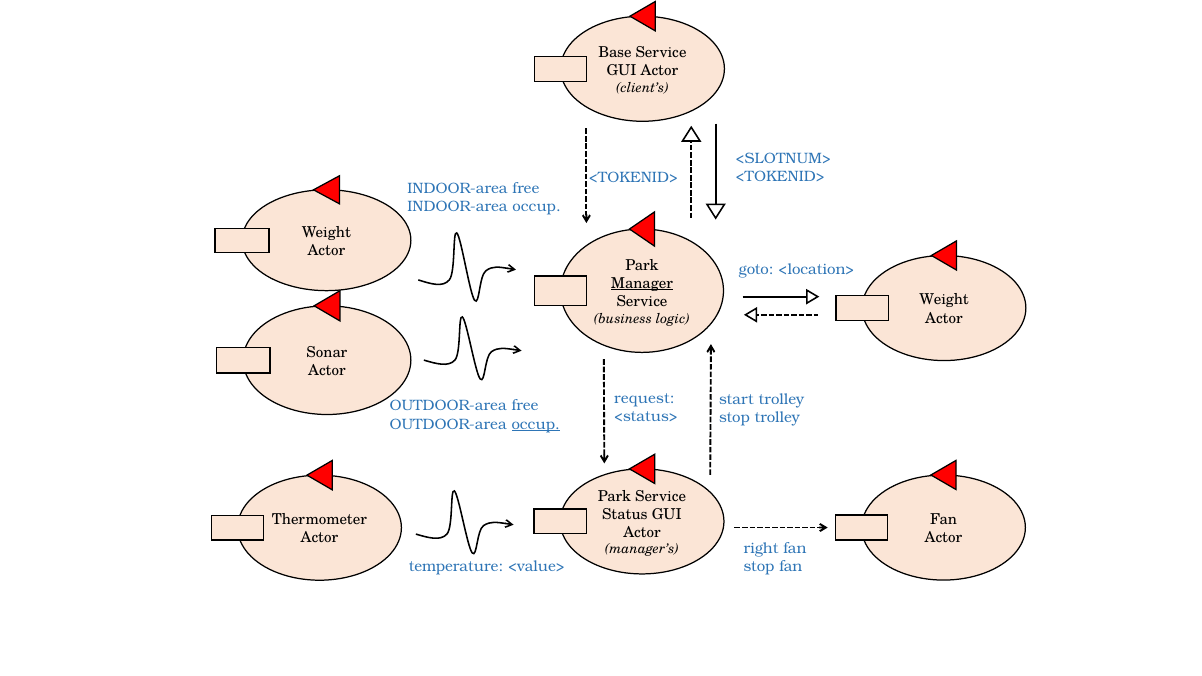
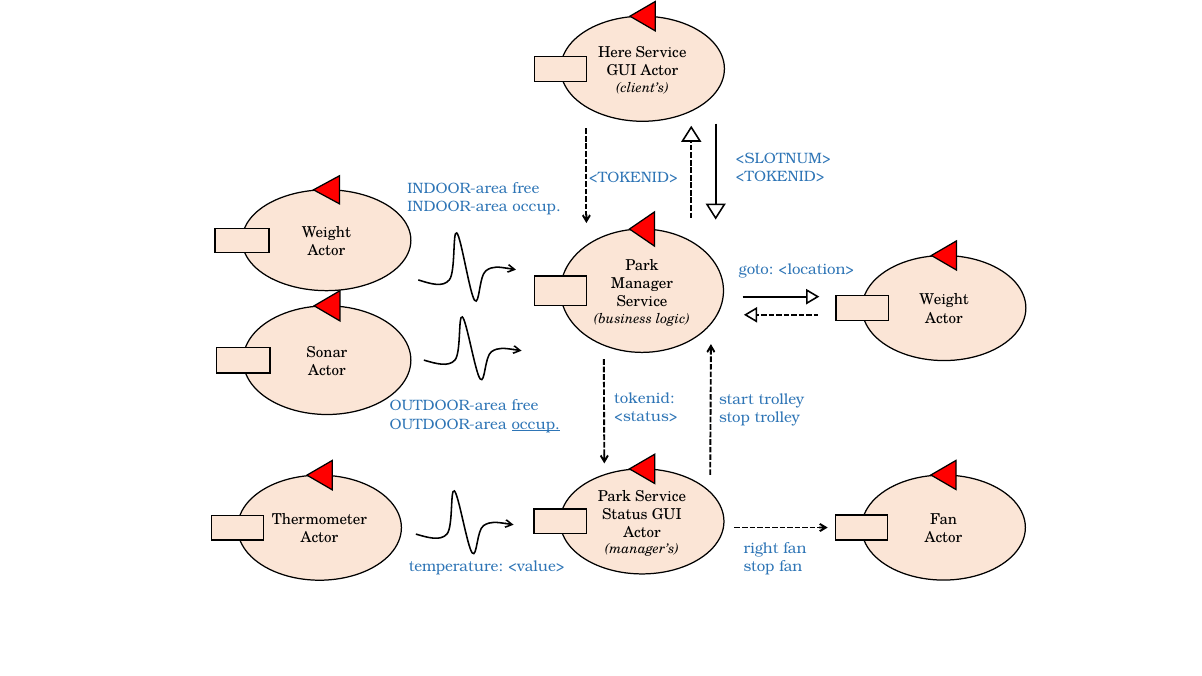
Base: Base -> Here (615, 53)
Manager underline: present -> none (642, 284)
request: request -> tokenid (644, 399)
